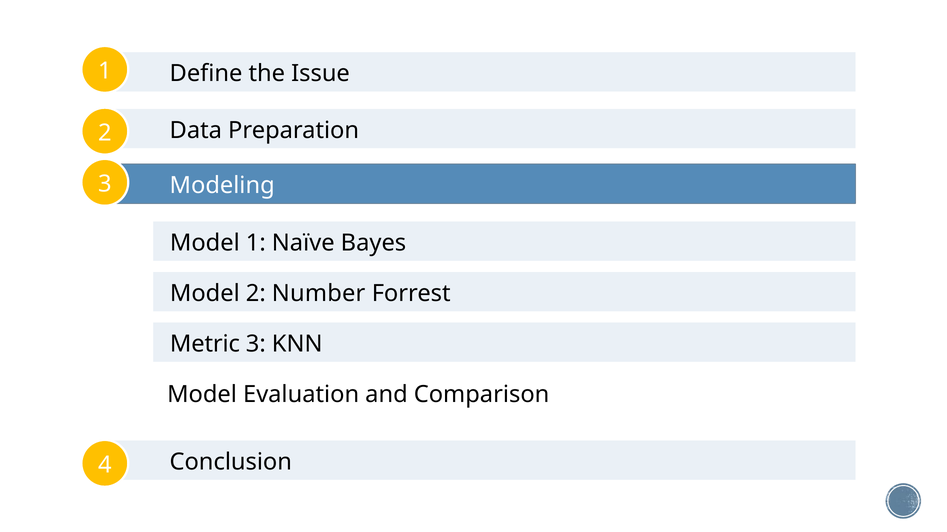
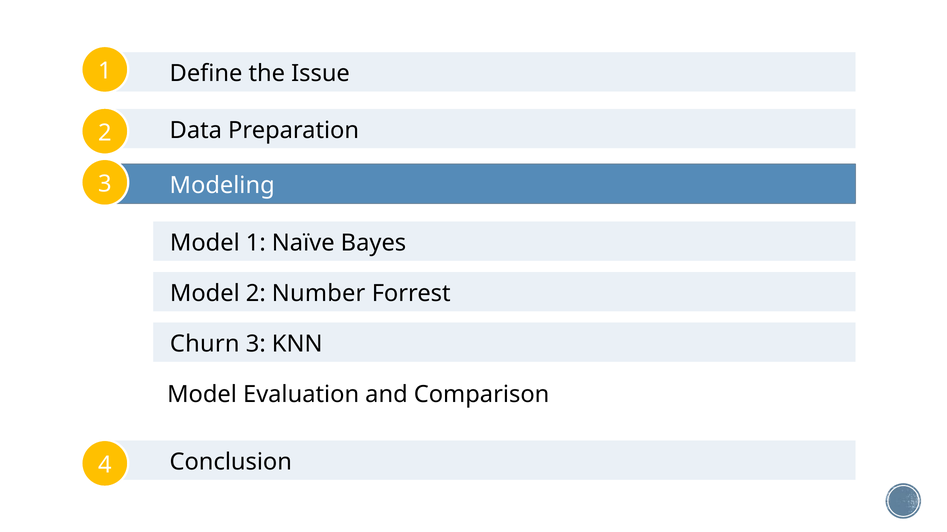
Metric: Metric -> Churn (205, 344)
